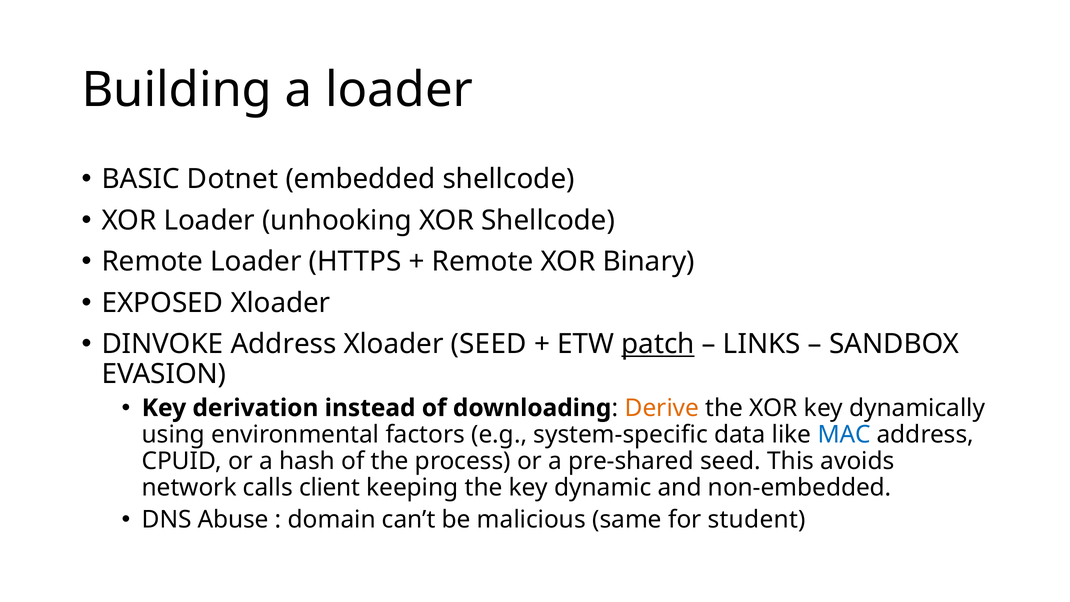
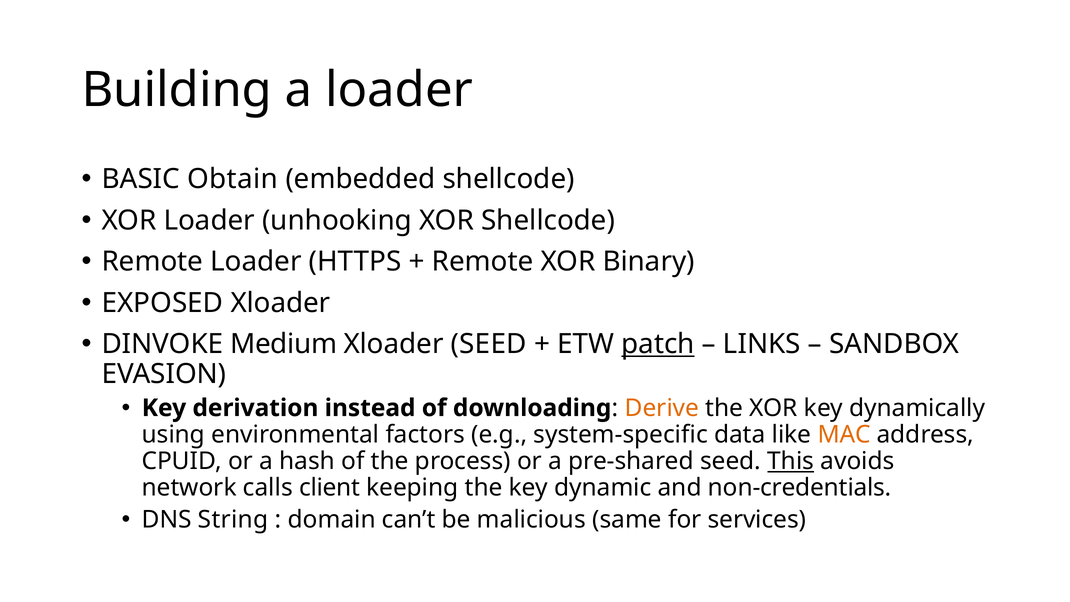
Dotnet: Dotnet -> Obtain (233, 179)
DINVOKE Address: Address -> Medium (284, 344)
MAC colour: blue -> orange (844, 434)
This underline: none -> present (791, 461)
non-embedded: non-embedded -> non-credentials (800, 487)
Abuse: Abuse -> String (233, 519)
student: student -> services (757, 519)
